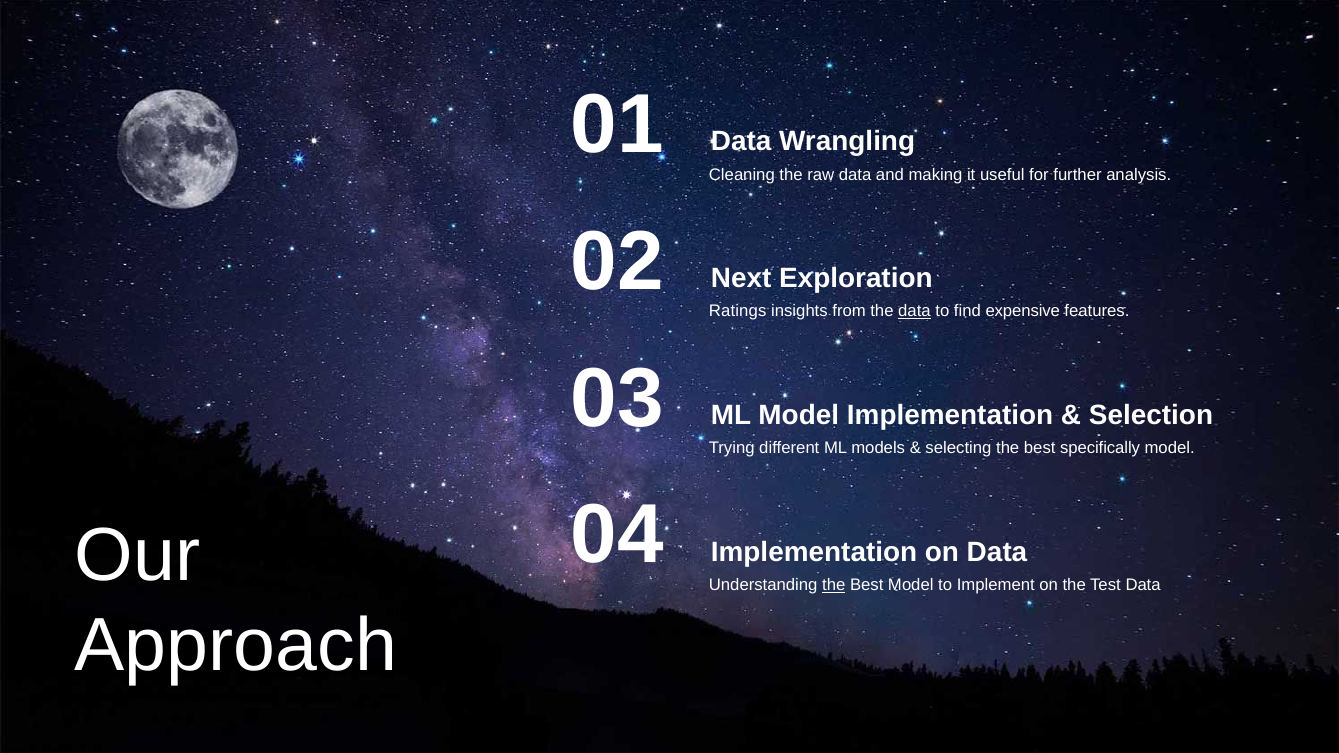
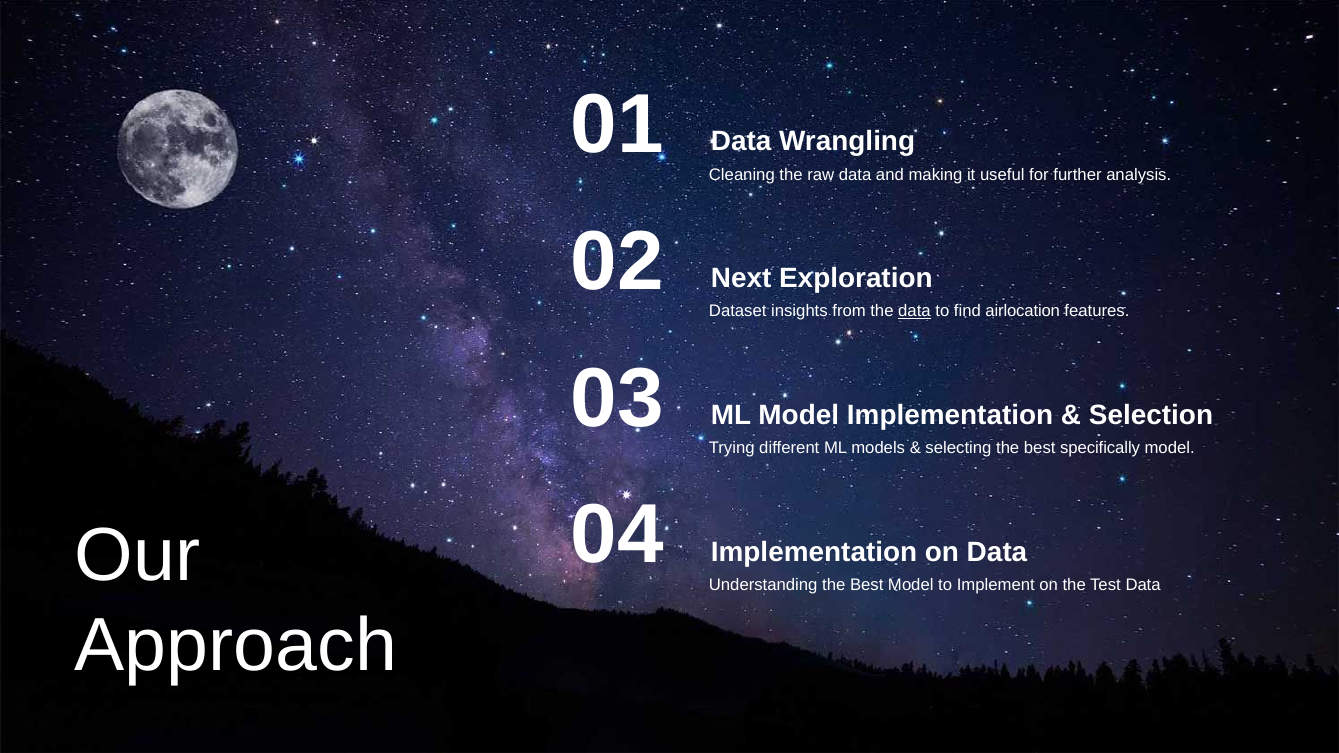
Ratings: Ratings -> Dataset (738, 311)
expensive: expensive -> airlocation (1023, 311)
the underline: present -> none (834, 585)
